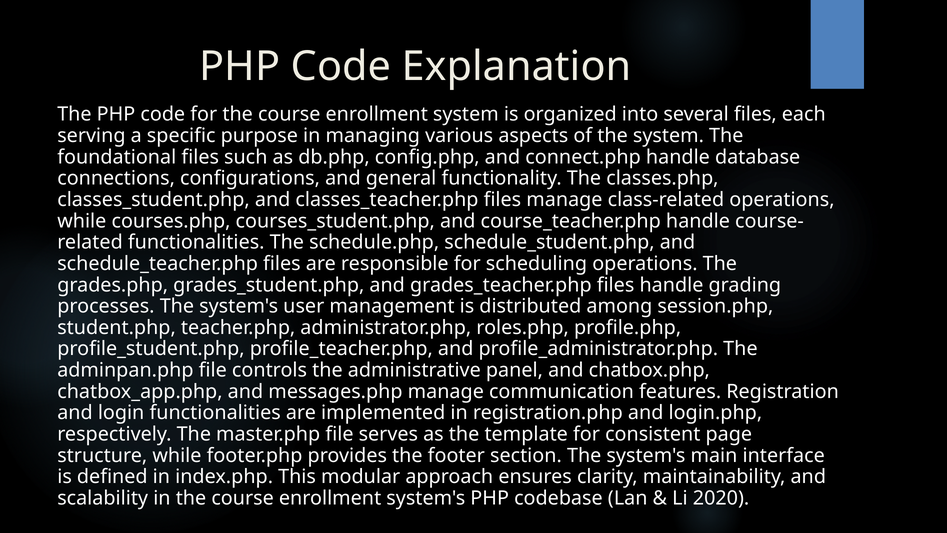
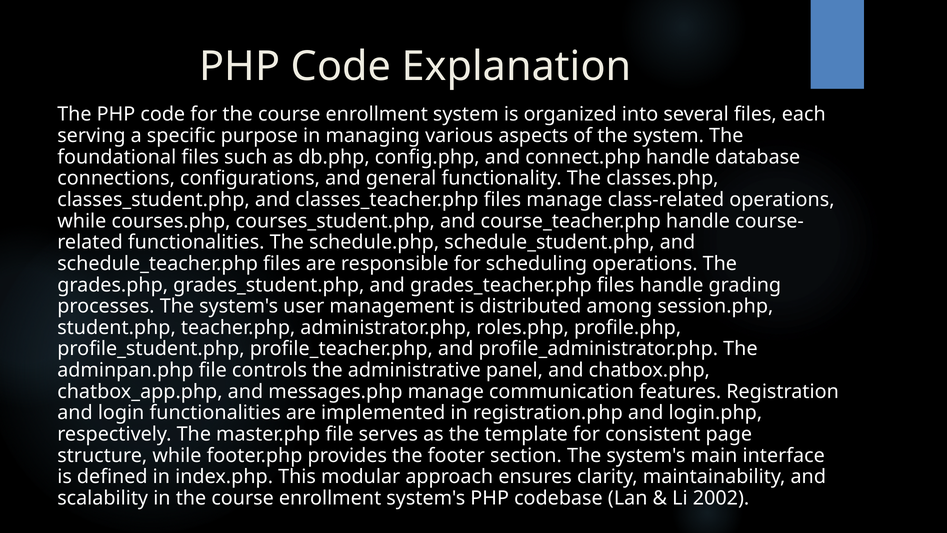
2020: 2020 -> 2002 (721, 498)
